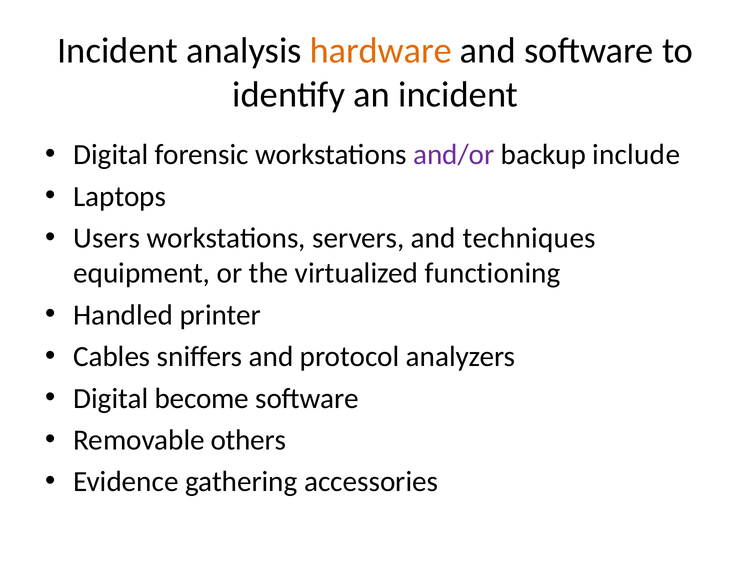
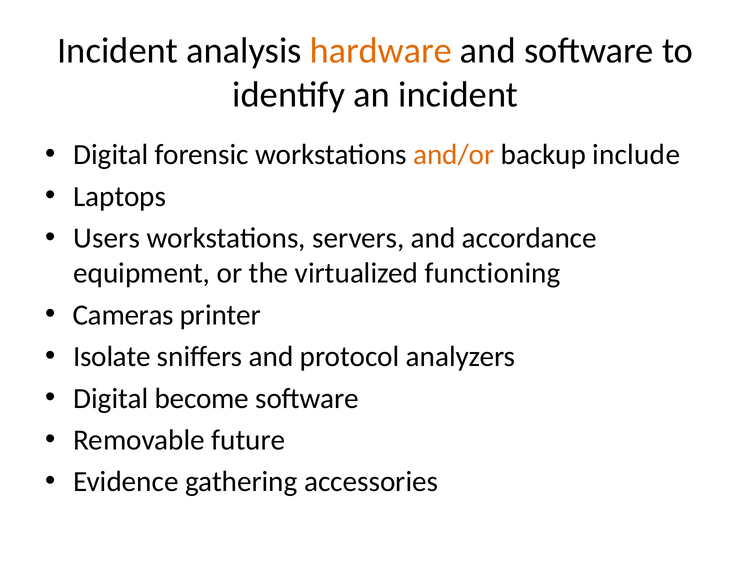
and/or colour: purple -> orange (454, 155)
techniques: techniques -> accordance (529, 238)
Handled: Handled -> Cameras (123, 315)
Cables: Cables -> Isolate (112, 357)
others: others -> future (248, 440)
